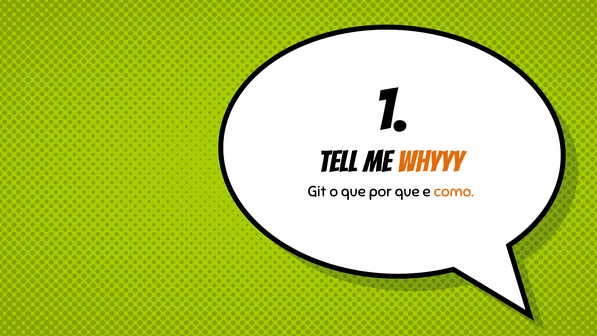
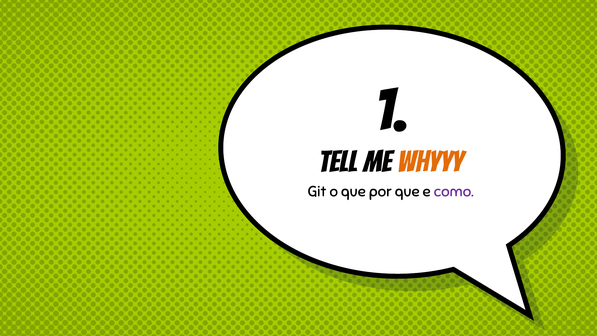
como colour: orange -> purple (454, 191)
